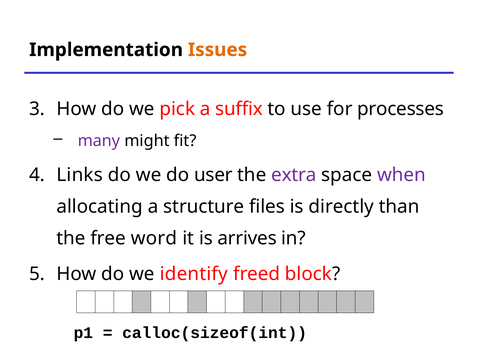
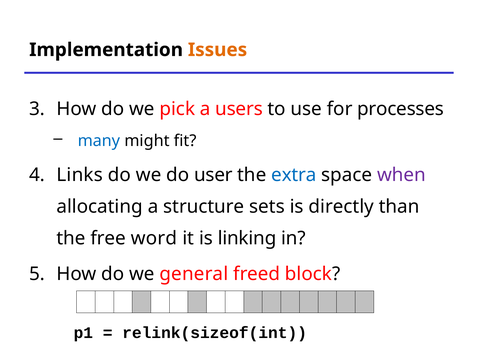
suffix: suffix -> users (239, 109)
many colour: purple -> blue (99, 141)
extra colour: purple -> blue (294, 175)
files: files -> sets (267, 207)
arrives: arrives -> linking (247, 239)
identify: identify -> general (194, 274)
calloc(sizeof(int: calloc(sizeof(int -> relink(sizeof(int (215, 333)
